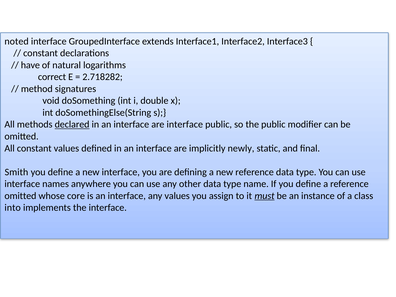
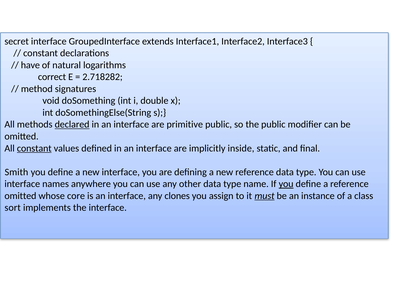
noted: noted -> secret (17, 41)
are interface: interface -> primitive (185, 124)
constant underline: none -> present (34, 148)
newly: newly -> inside (241, 148)
you underline: none -> present (286, 184)
any values: values -> clones (177, 196)
into: into -> sort (13, 208)
